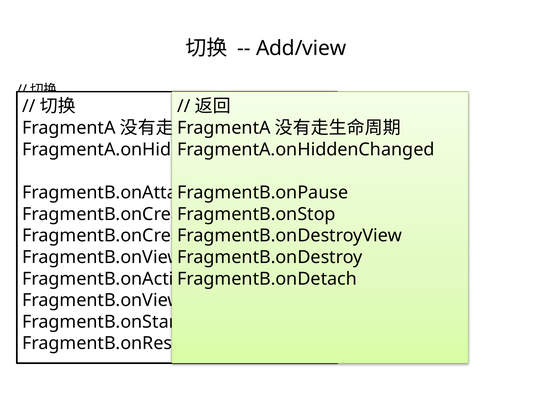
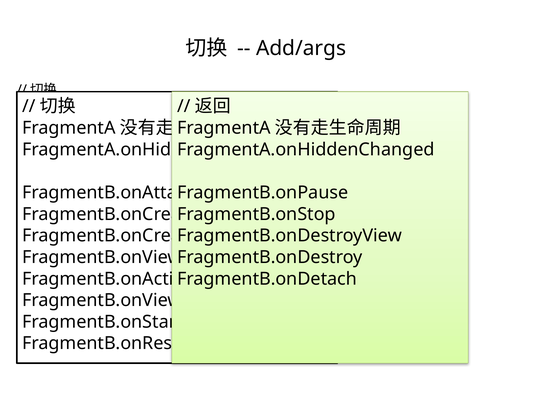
Add/view: Add/view -> Add/args (301, 48)
